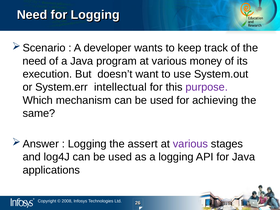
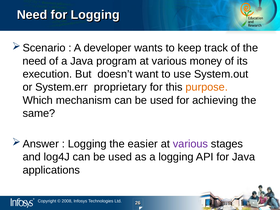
intellectual: intellectual -> proprietary (120, 87)
purpose colour: purple -> orange (207, 87)
assert: assert -> easier (143, 144)
